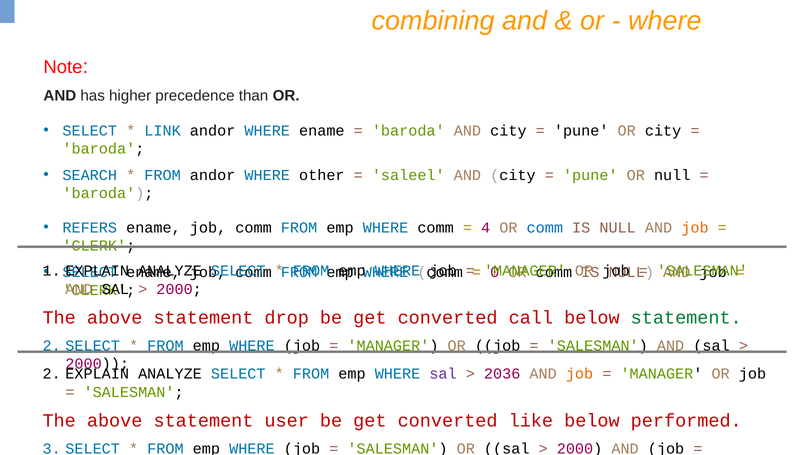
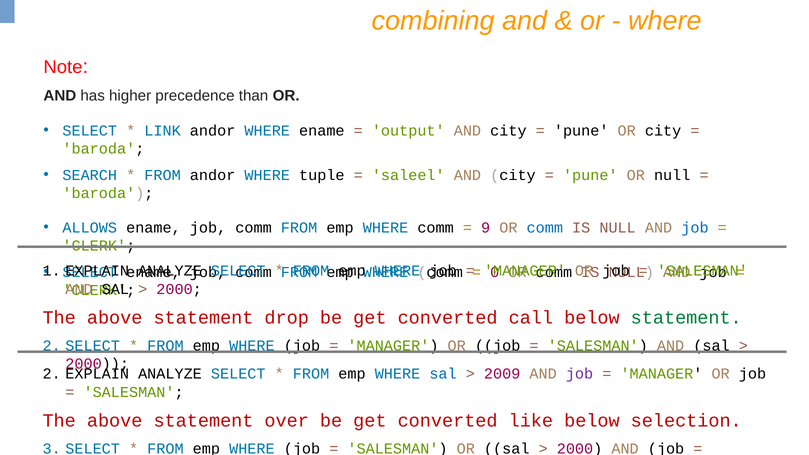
baroda: baroda -> output (408, 131)
other: other -> tuple (322, 175)
REFERS: REFERS -> ALLOWS (90, 228)
4: 4 -> 9 (486, 228)
job colour: orange -> blue (695, 228)
sal colour: purple -> blue (443, 374)
2036: 2036 -> 2009 (502, 374)
job colour: orange -> purple (580, 374)
user: user -> over (287, 421)
performed: performed -> selection (686, 421)
